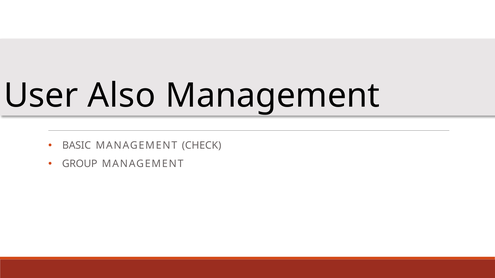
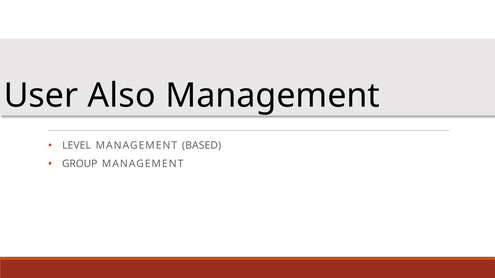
BASIC: BASIC -> LEVEL (77, 146)
CHECK: CHECK -> BASED (202, 146)
